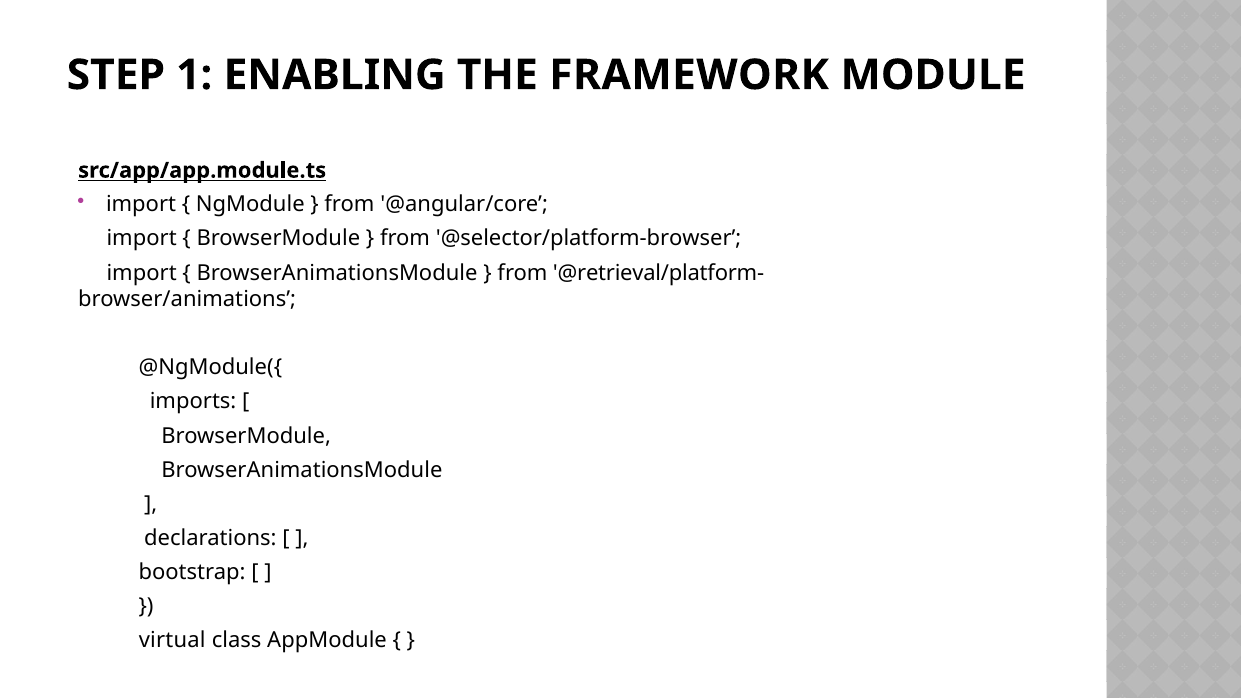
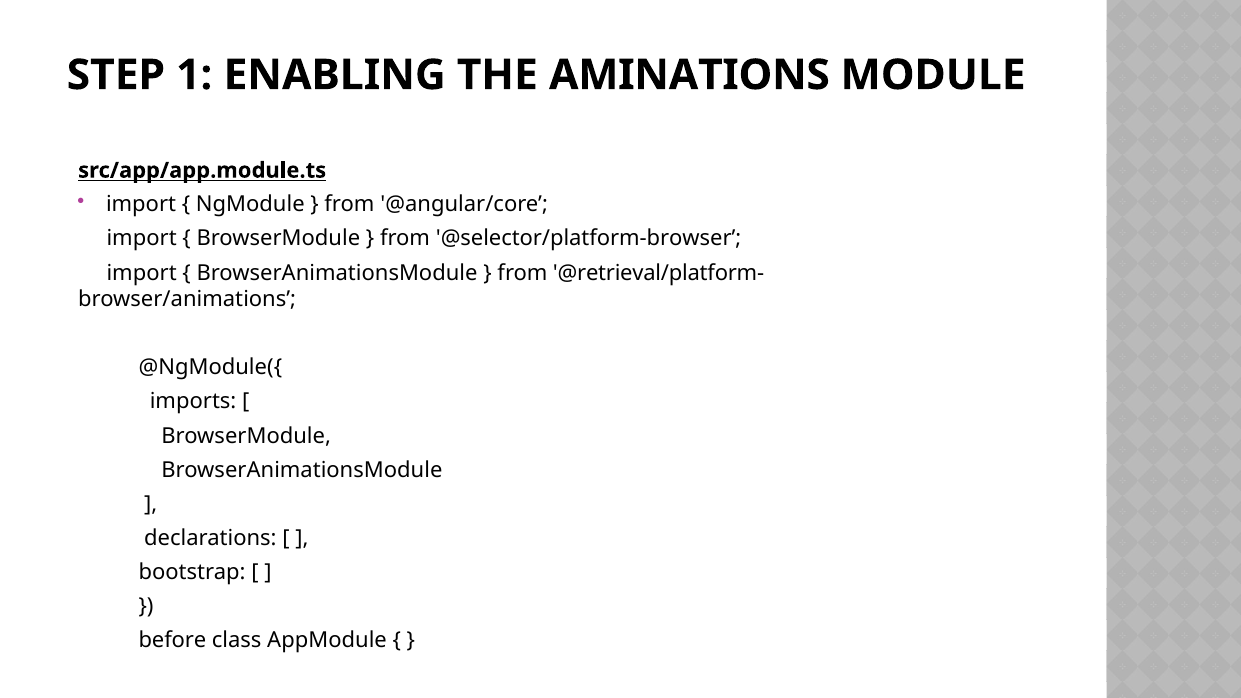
FRAMEWORK: FRAMEWORK -> AMINATIONS (689, 75)
virtual: virtual -> before (172, 641)
